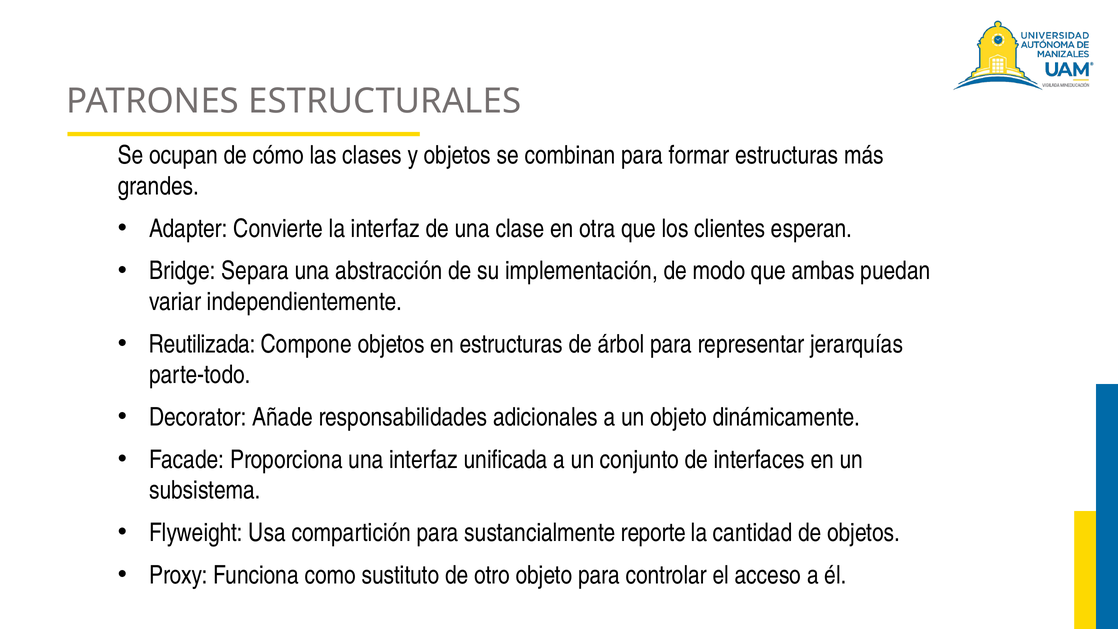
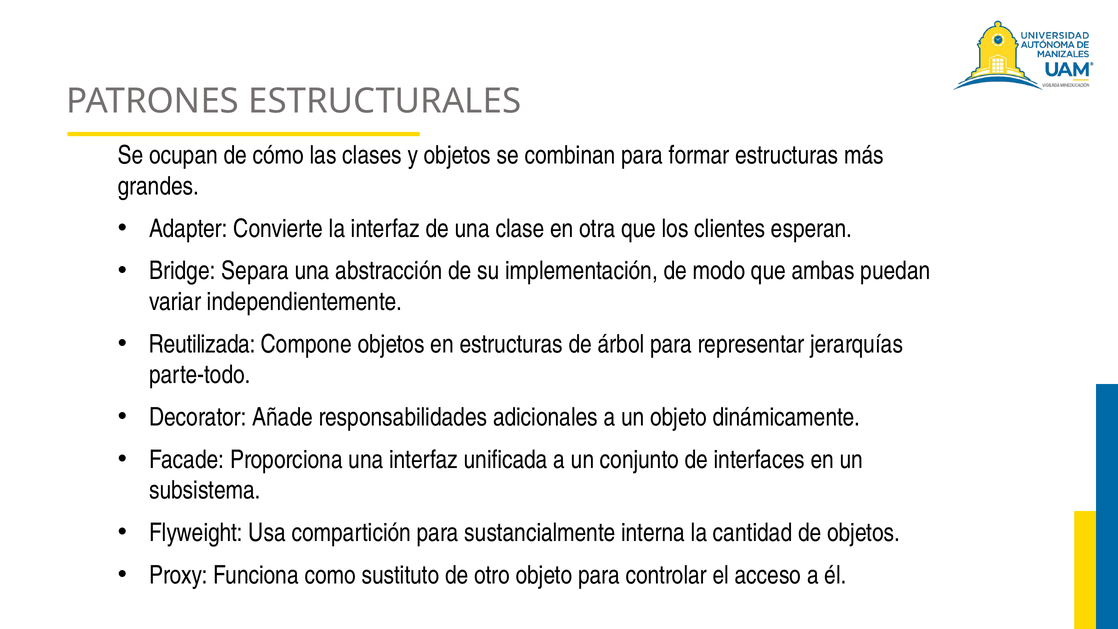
reporte: reporte -> interna (653, 533)
